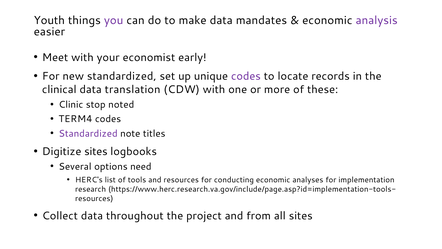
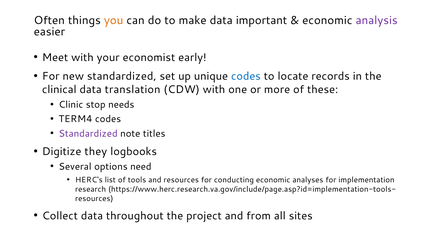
Youth: Youth -> Often (49, 20)
you colour: purple -> orange (114, 20)
mandates: mandates -> important (261, 20)
codes colour: purple -> blue (246, 76)
noted: noted -> needs (121, 105)
Digitize sites: sites -> they (96, 151)
